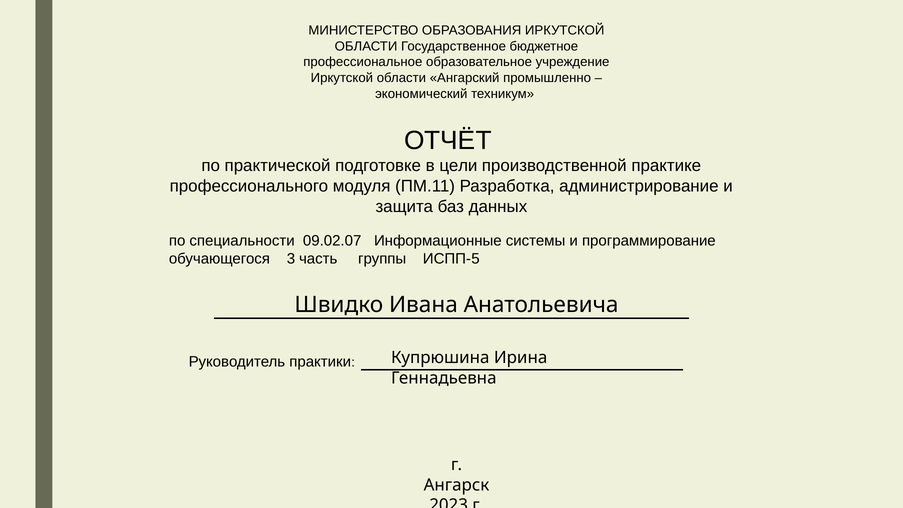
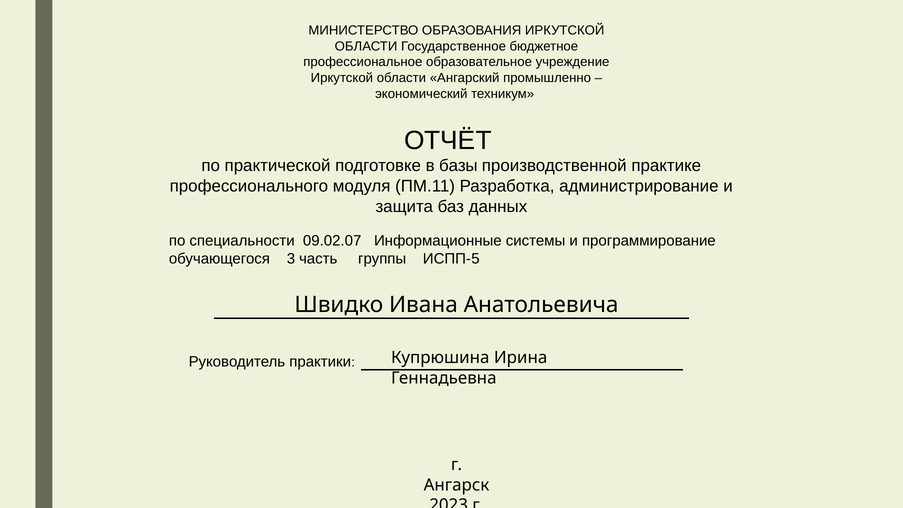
цели: цели -> базы (458, 166)
